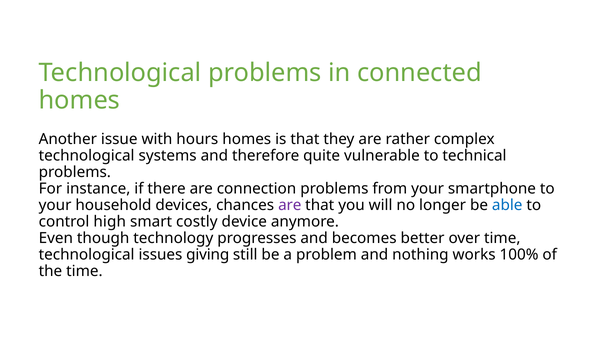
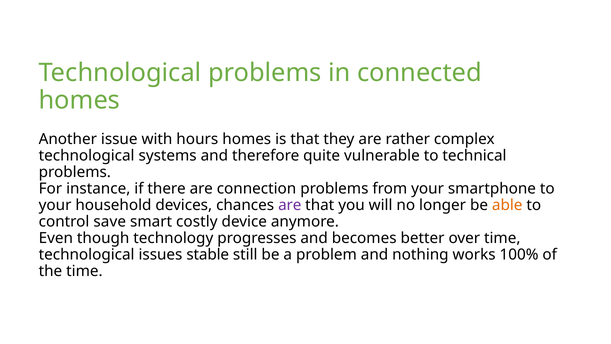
able colour: blue -> orange (507, 205)
high: high -> save (110, 221)
giving: giving -> stable (208, 254)
